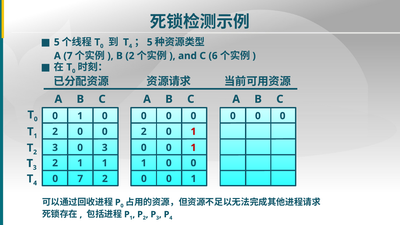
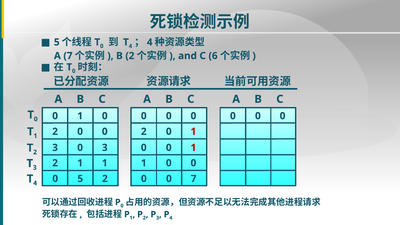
5: 5 -> 4 (150, 42)
0 7: 7 -> 5 (80, 179)
1: 1 -> 7 (194, 179)
